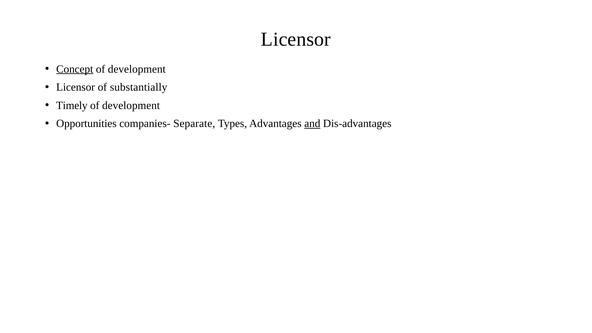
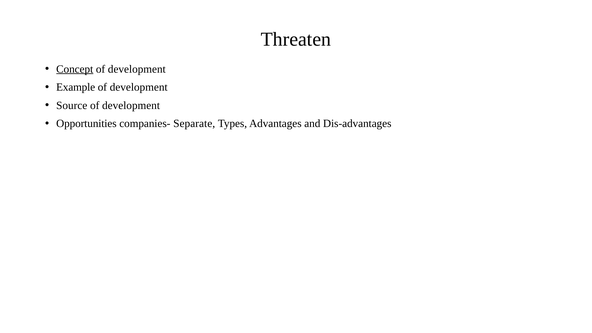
Licensor: Licensor -> Threaten (296, 39)
Licensor: Licensor -> Example (76, 87)
substantially: substantially -> development (139, 87)
Timely: Timely -> Source (72, 105)
and underline: present -> none (312, 124)
